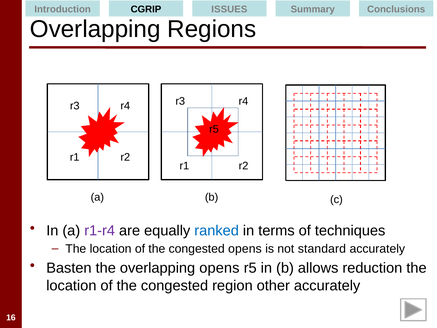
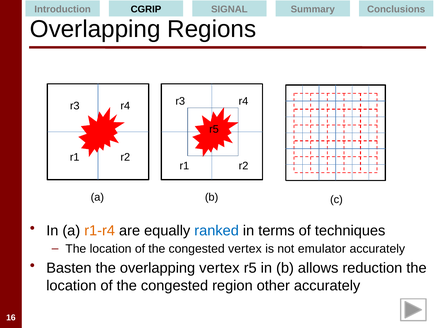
ISSUES: ISSUES -> SIGNAL (229, 9)
r1-r4 colour: purple -> orange (100, 230)
congested opens: opens -> vertex (245, 249)
standard: standard -> emulator (322, 249)
overlapping opens: opens -> vertex (219, 268)
